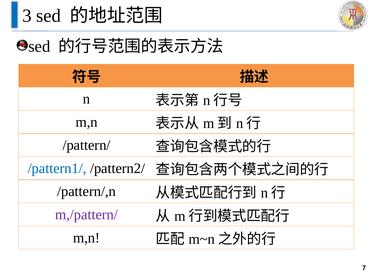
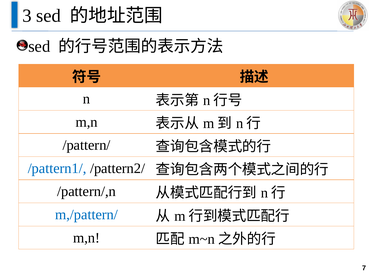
m,/pattern/ colour: purple -> blue (87, 215)
